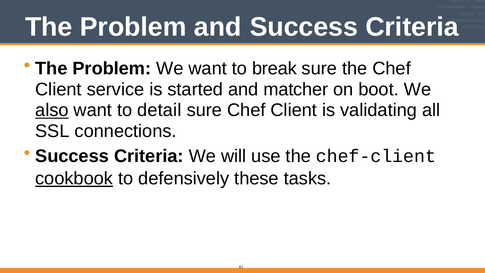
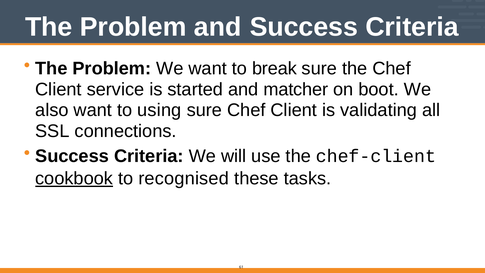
also underline: present -> none (52, 110)
detail: detail -> using (159, 110)
defensively: defensively -> recognised (184, 178)
